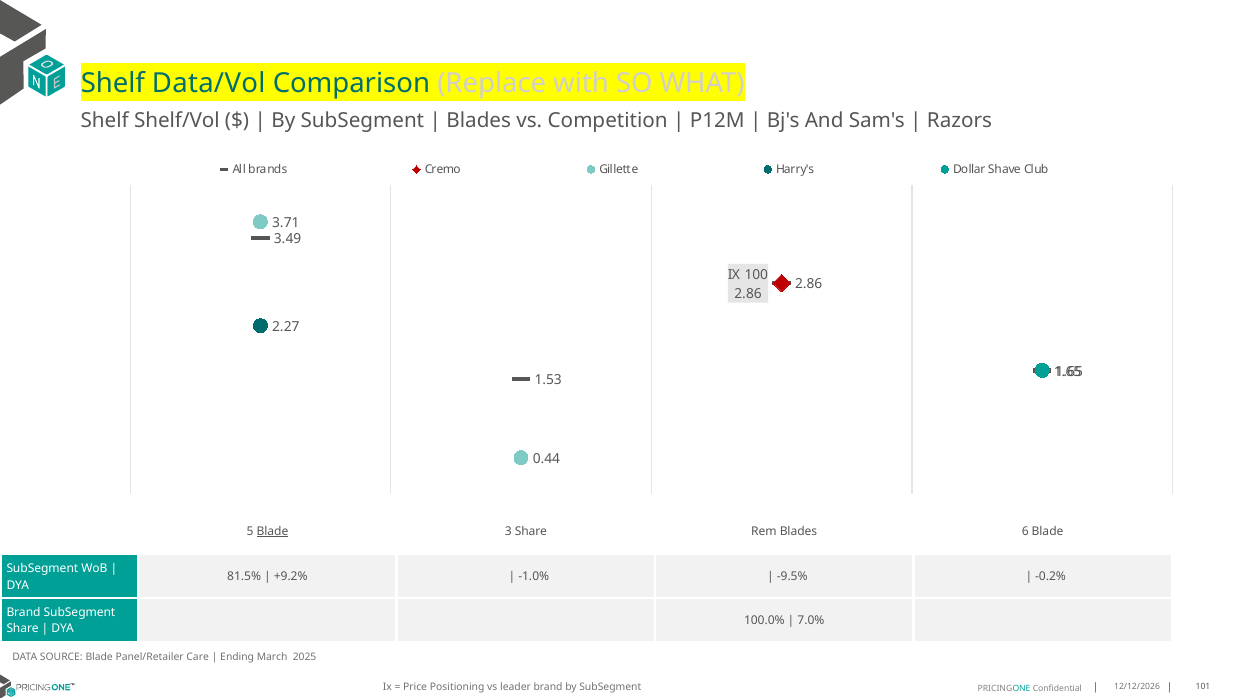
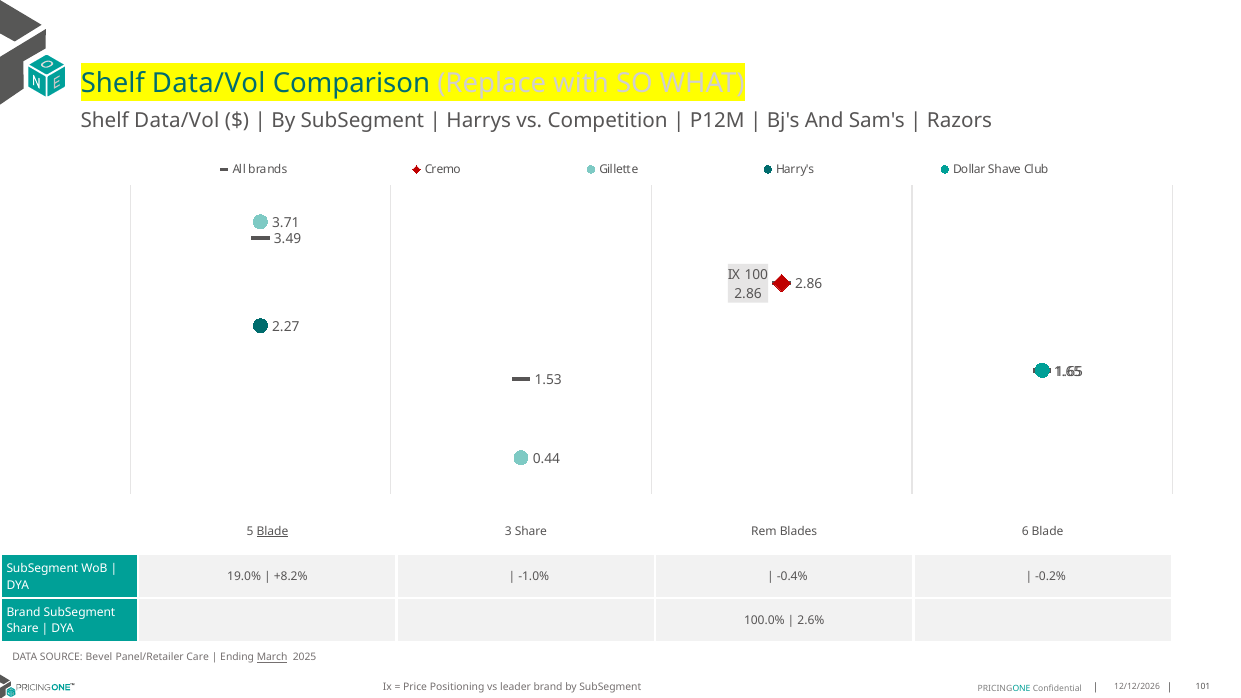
Shelf/Vol: Shelf/Vol -> Data/Vol (177, 121)
Blades: Blades -> Harrys (479, 121)
81.5%: 81.5% -> 19.0% (244, 577)
+9.2%: +9.2% -> +8.2% (291, 577)
-9.5%: -9.5% -> -0.4% (792, 577)
7.0%: 7.0% -> 2.6% (811, 621)
SOURCE Blade: Blade -> Bevel (99, 657)
March underline: none -> present (272, 657)
